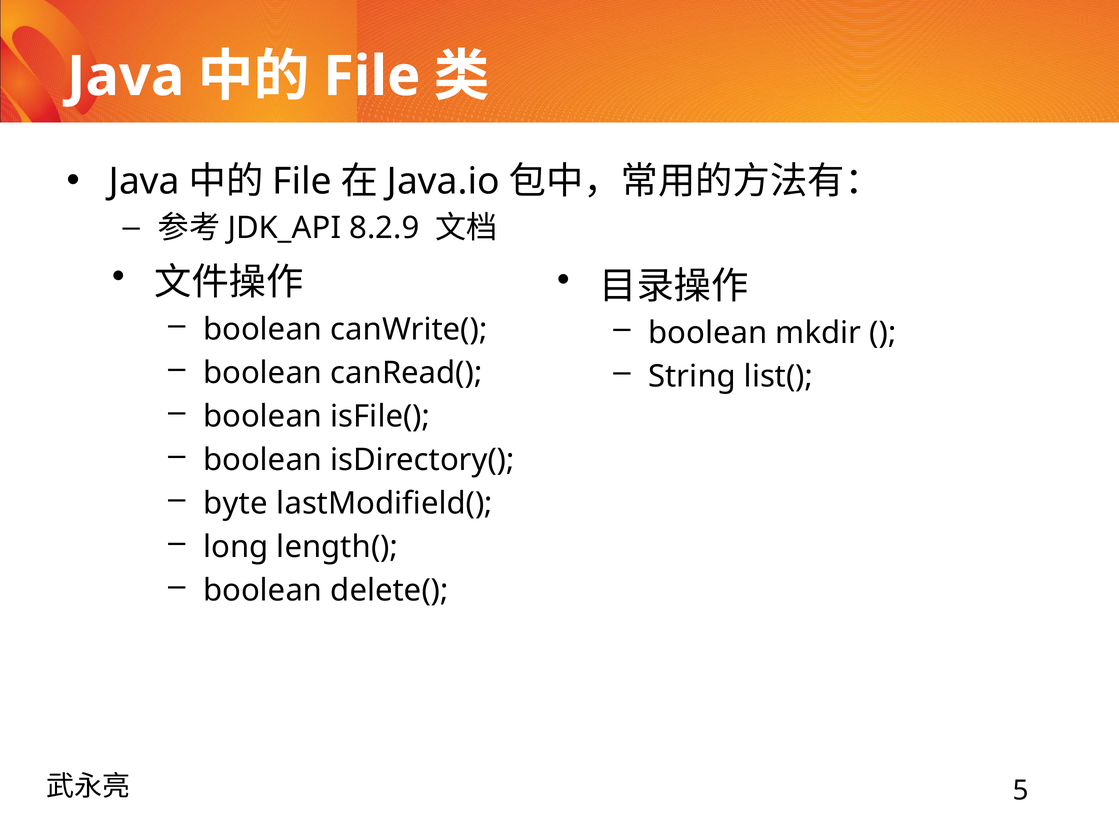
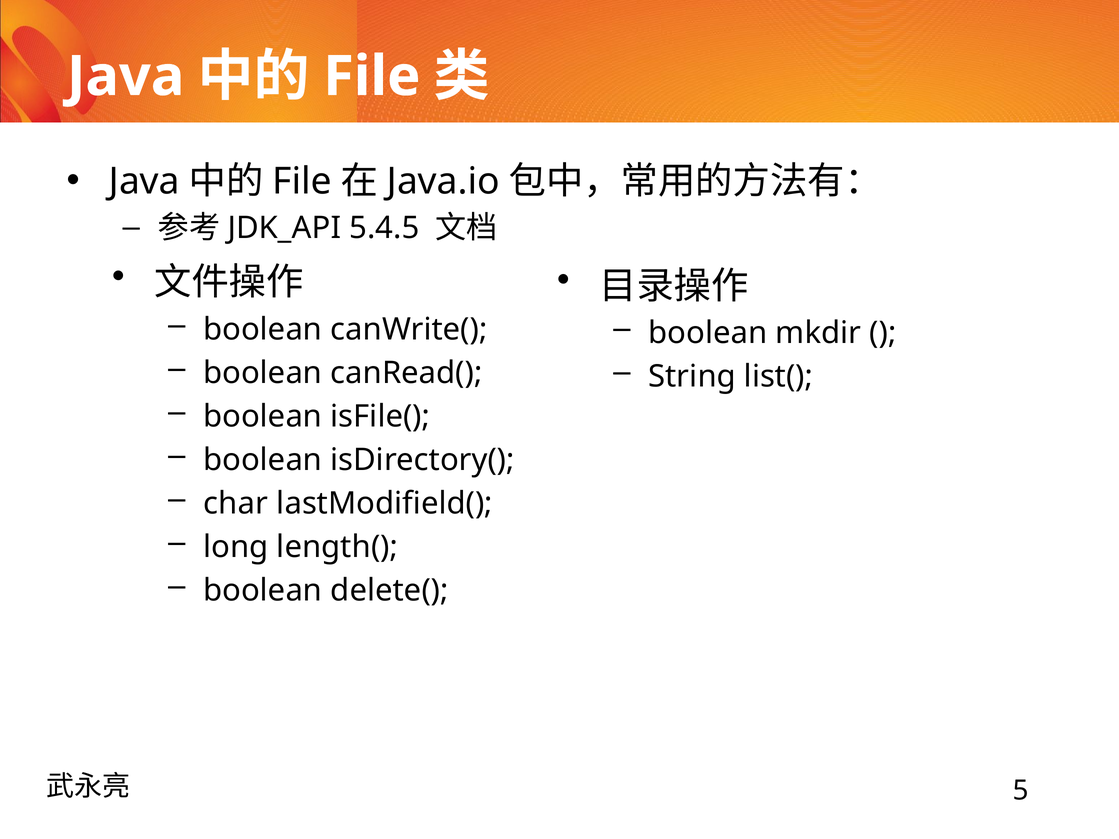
8.2.9: 8.2.9 -> 5.4.5 (384, 228)
byte: byte -> char (236, 504)
